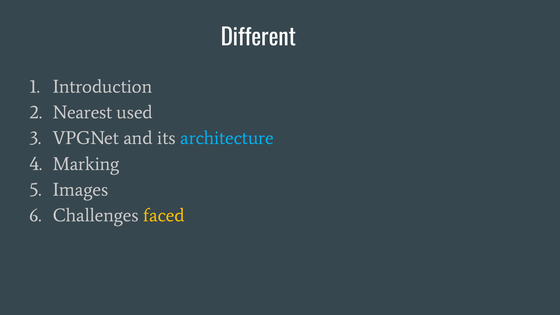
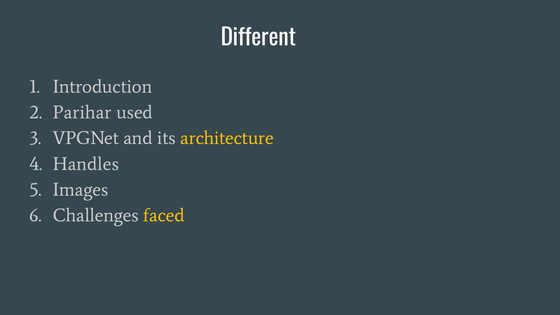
Nearest: Nearest -> Parihar (82, 112)
architecture colour: light blue -> yellow (227, 138)
Marking: Marking -> Handles (86, 164)
